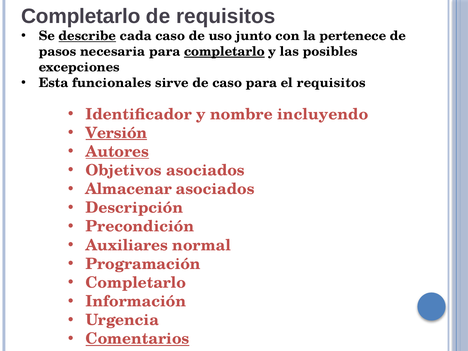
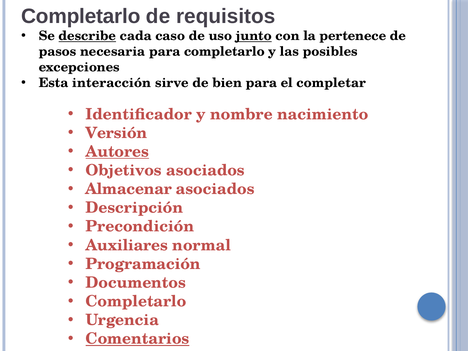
junto underline: none -> present (254, 36)
completarlo underline: present -> none (224, 52)
funcionales: funcionales -> interacción (112, 83)
de caso: caso -> bien (227, 83)
el requisitos: requisitos -> completar (331, 83)
incluyendo: incluyendo -> nacimiento (323, 114)
Versión underline: present -> none (116, 133)
Completarlo: Completarlo -> Documentos (136, 283)
Información: Información -> Completarlo (136, 301)
